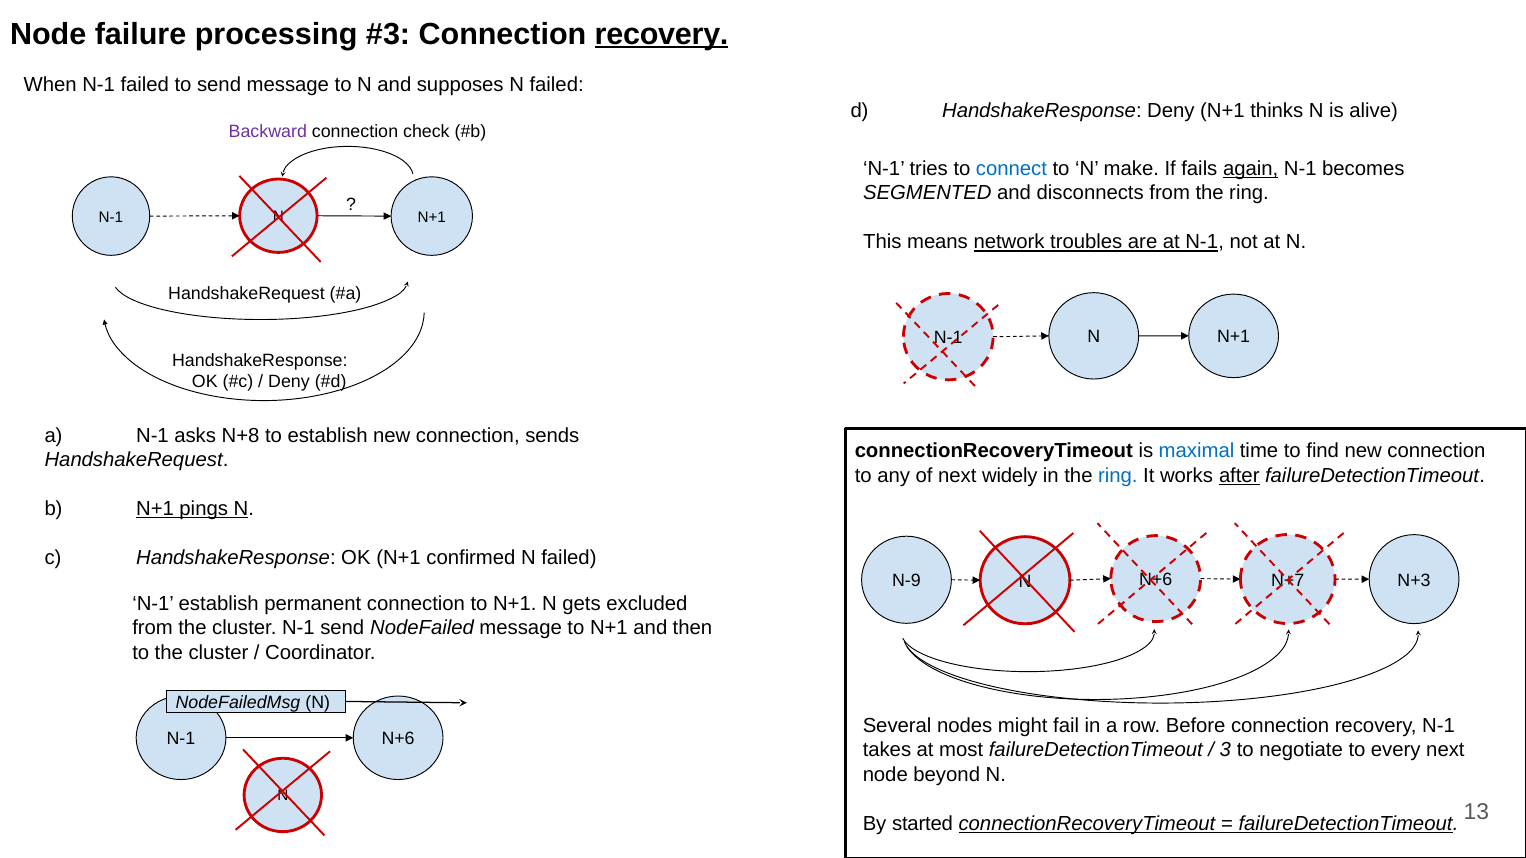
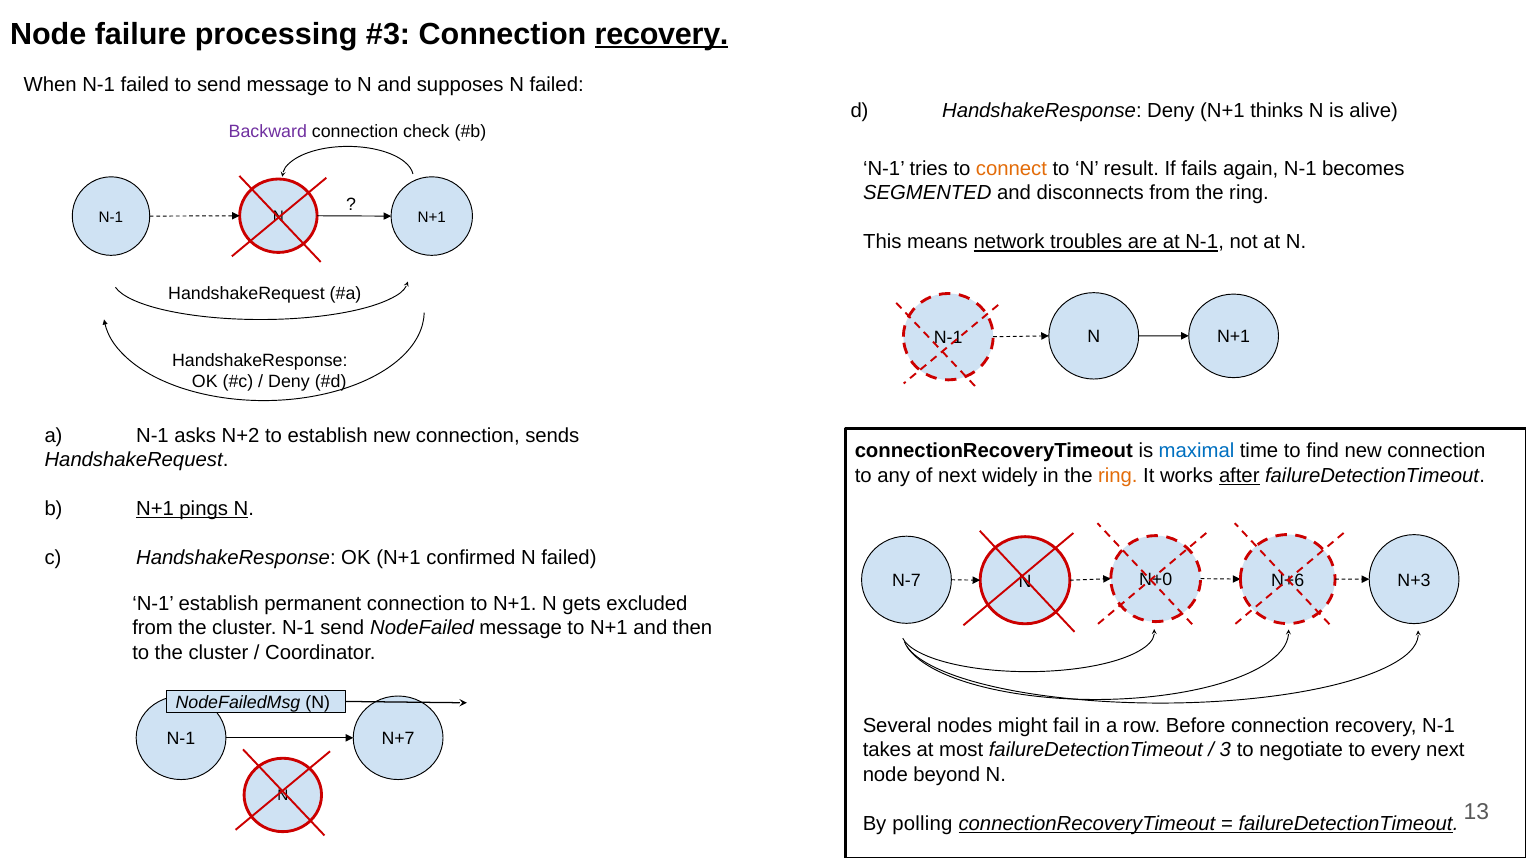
connect colour: blue -> orange (1011, 169)
make: make -> result (1131, 169)
again underline: present -> none (1251, 169)
N+8: N+8 -> N+2 (241, 436)
ring colour: blue -> orange (1118, 476)
N+7: N+7 -> N+6 (1288, 581)
N-9: N-9 -> N-7 (906, 581)
N N+6: N+6 -> N+0 (1156, 580)
N+6: N+6 -> N+7 (398, 739)
started: started -> polling (922, 824)
